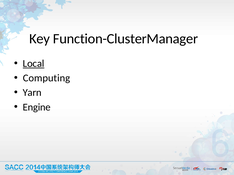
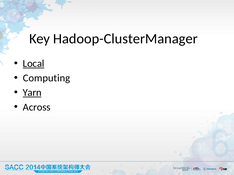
Function-ClusterManager: Function-ClusterManager -> Hadoop-ClusterManager (125, 39)
Yarn underline: none -> present (32, 93)
Engine: Engine -> Across (37, 107)
